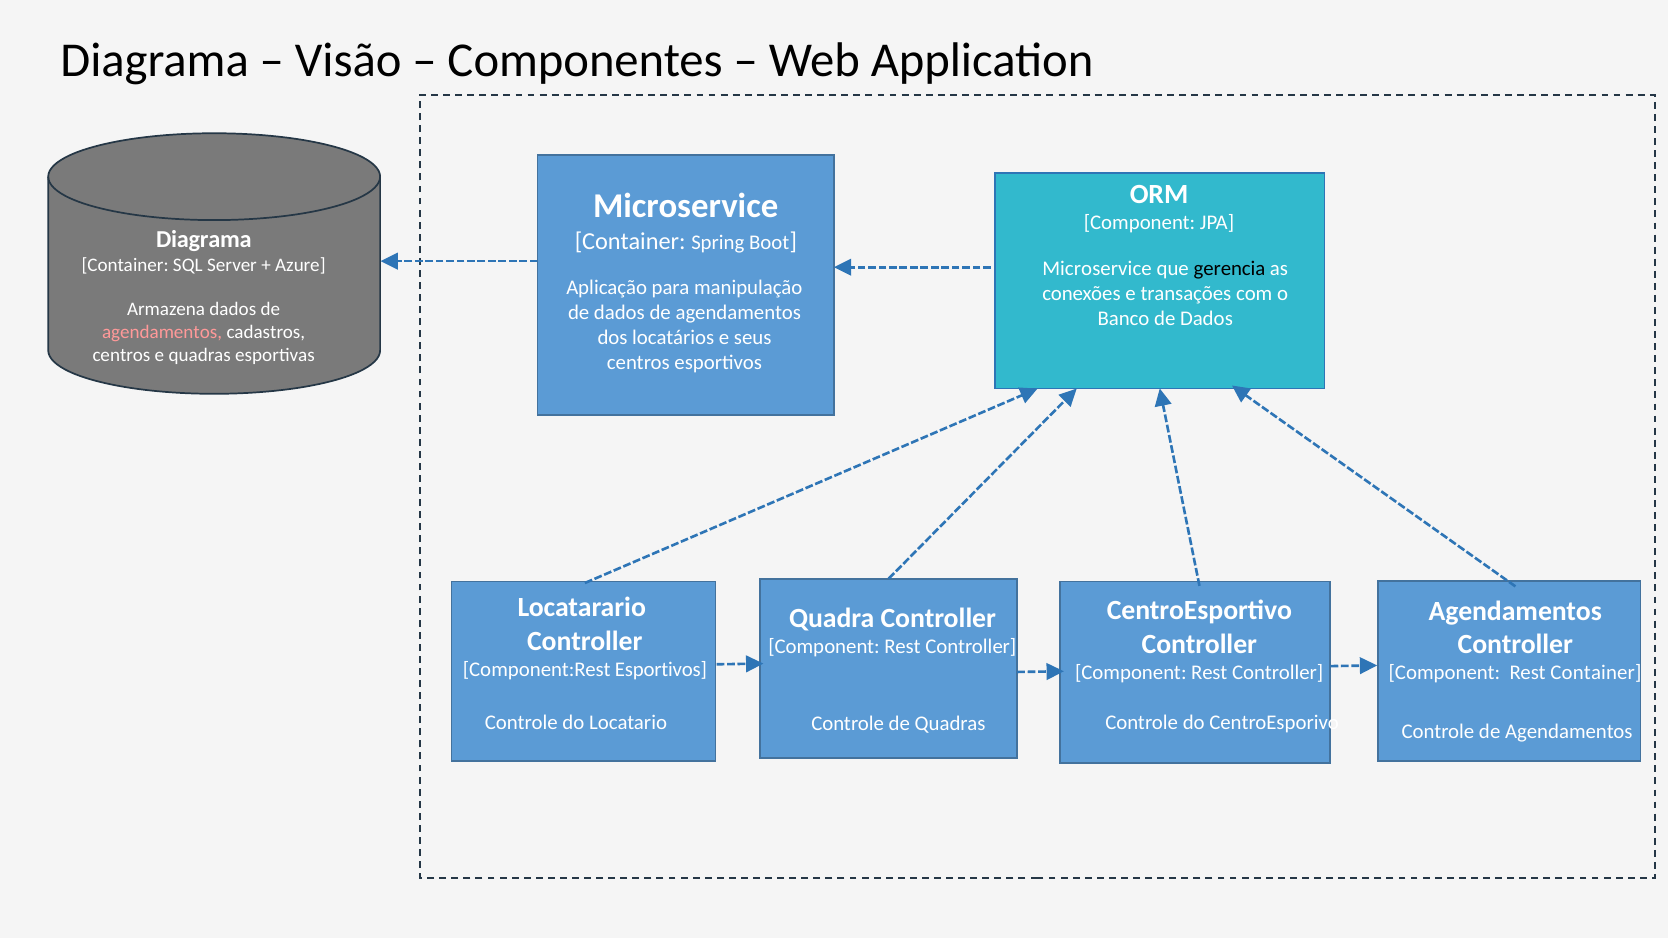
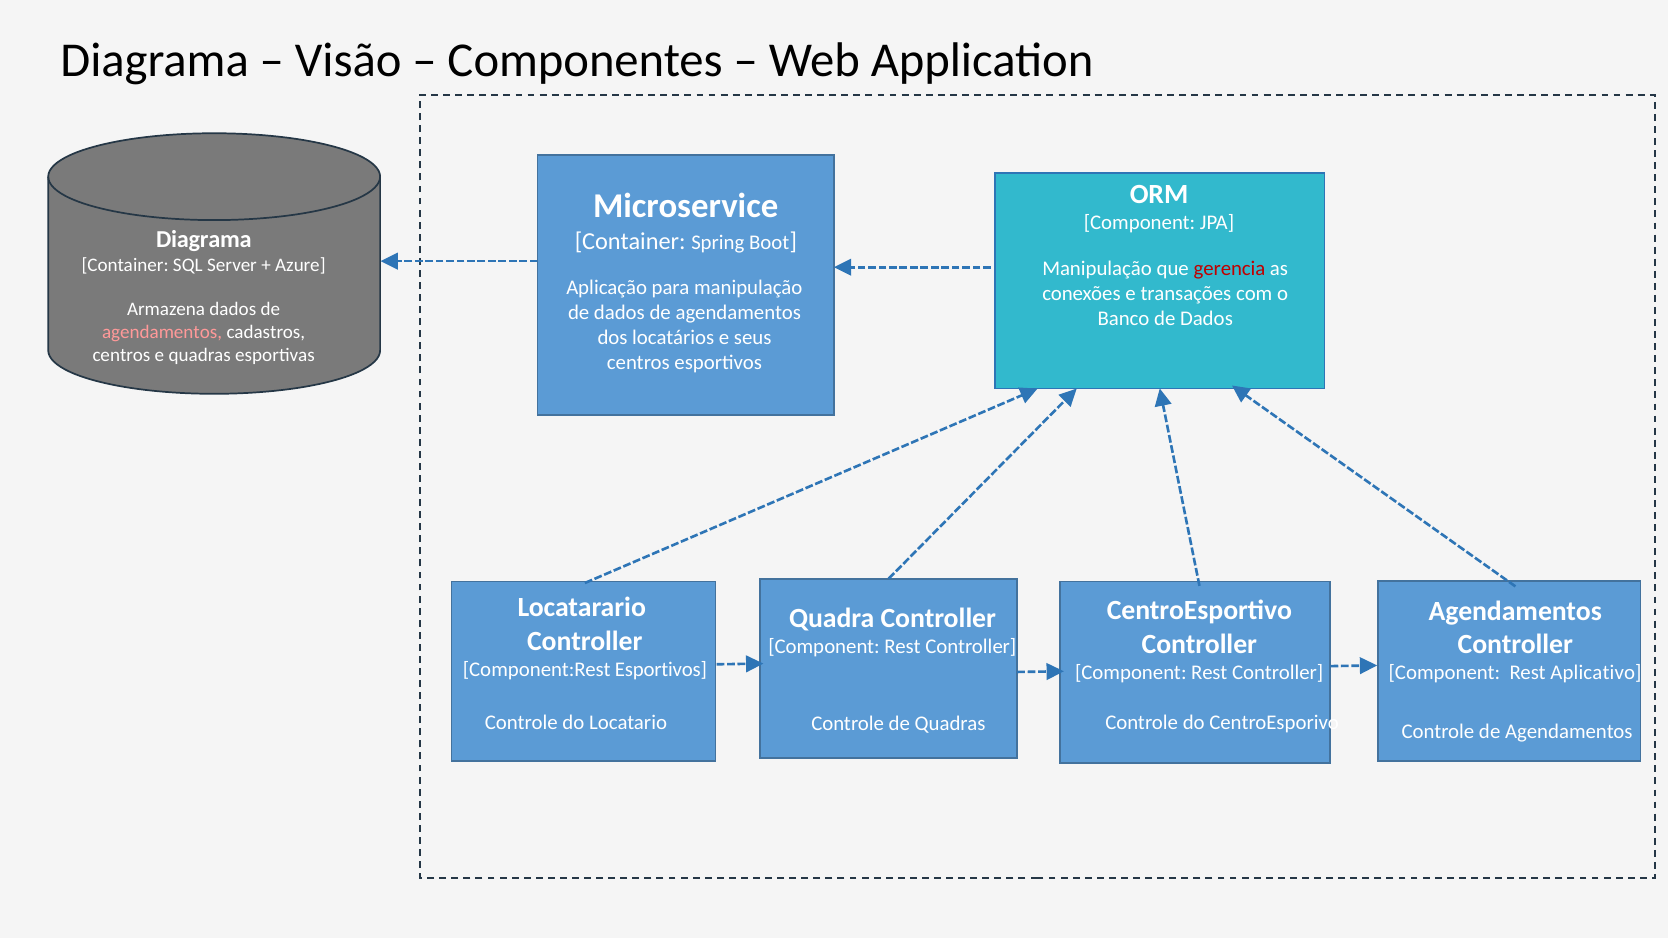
Microservice: Microservice -> Manipulação (1097, 268)
gerencia colour: black -> red (1229, 268)
Rest Container: Container -> Aplicativo (1596, 673)
